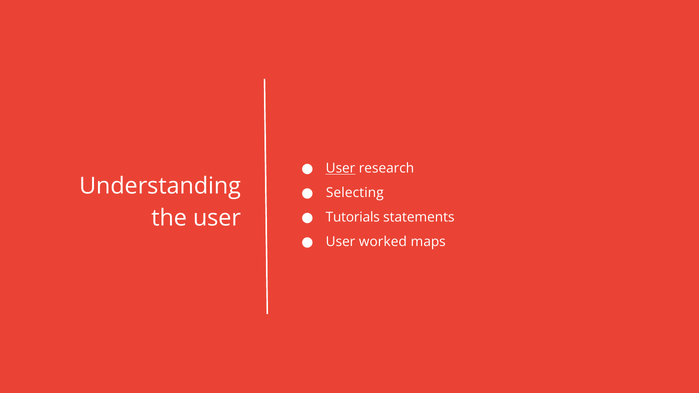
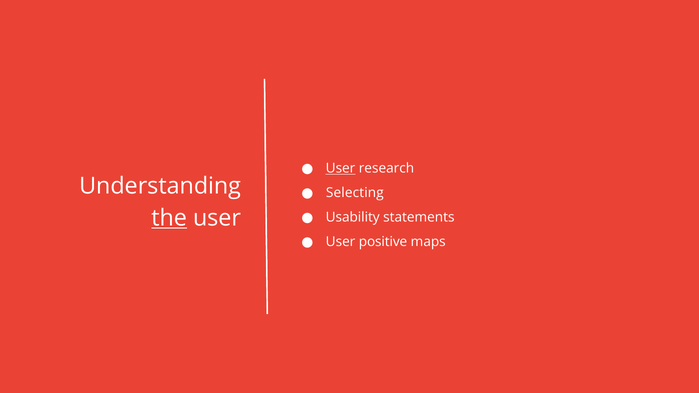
the underline: none -> present (169, 218)
Tutorials: Tutorials -> Usability (353, 217)
worked: worked -> positive (383, 242)
